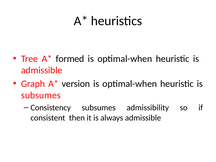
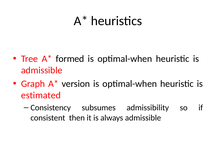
subsumes: subsumes -> estimated (41, 95)
